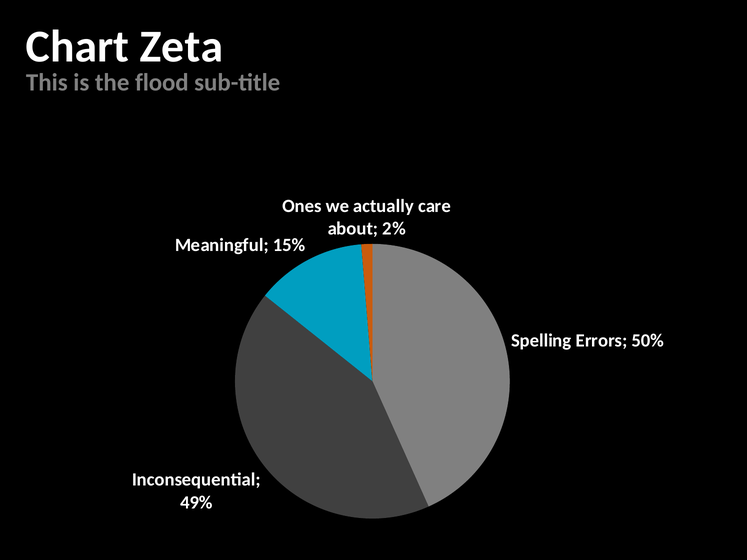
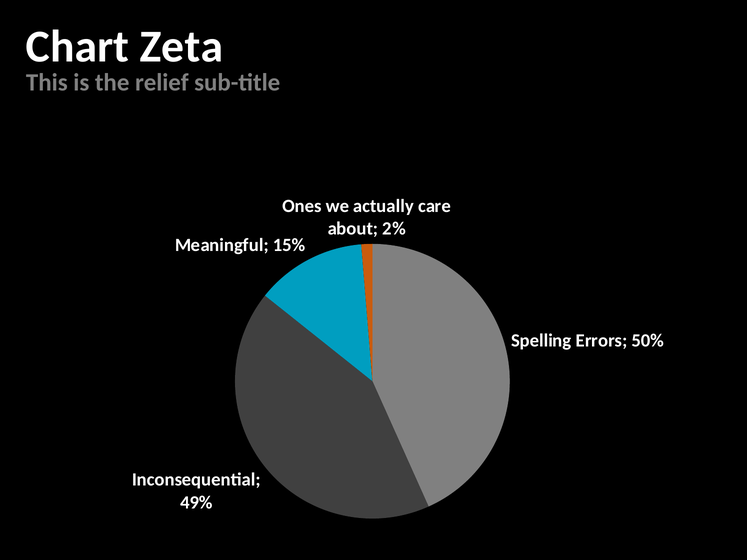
flood: flood -> relief (162, 83)
